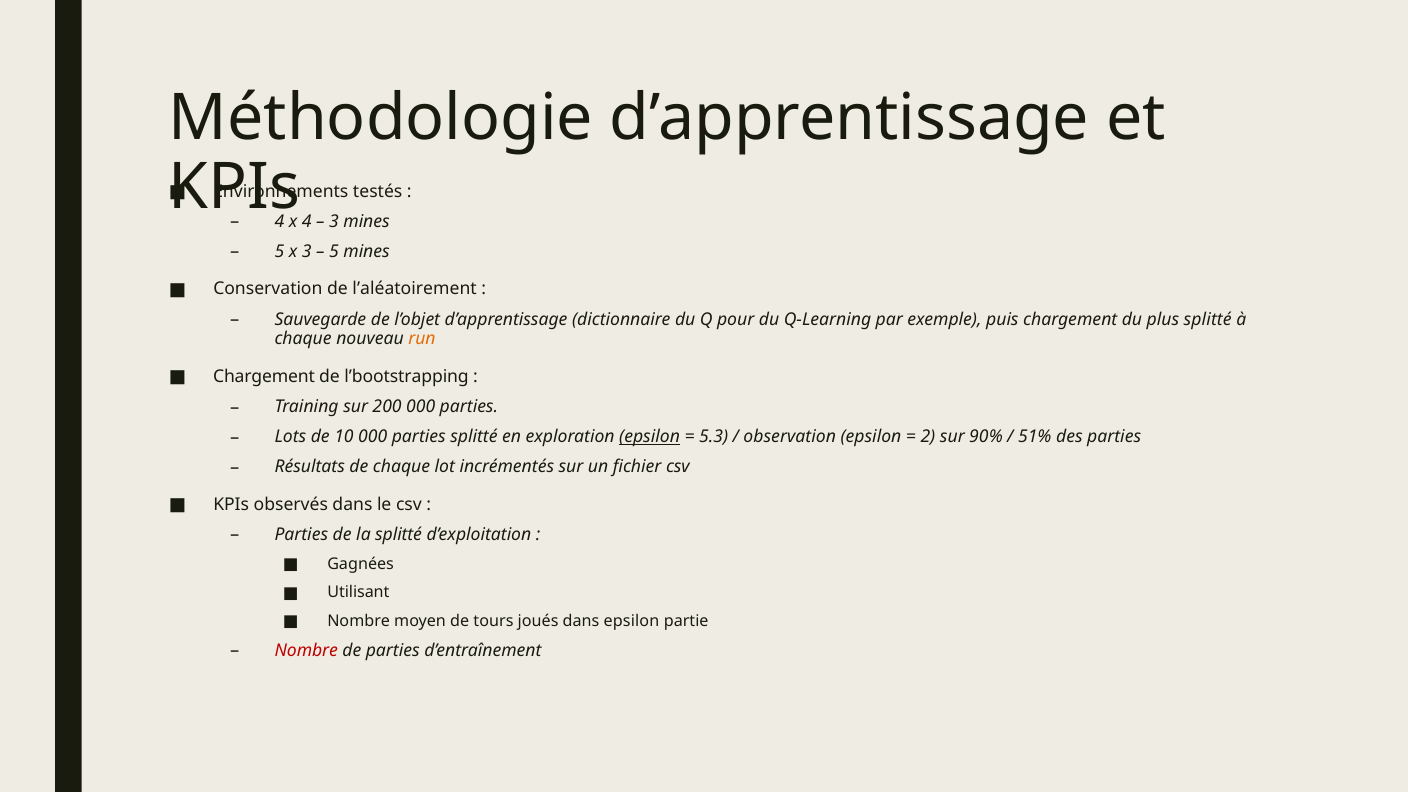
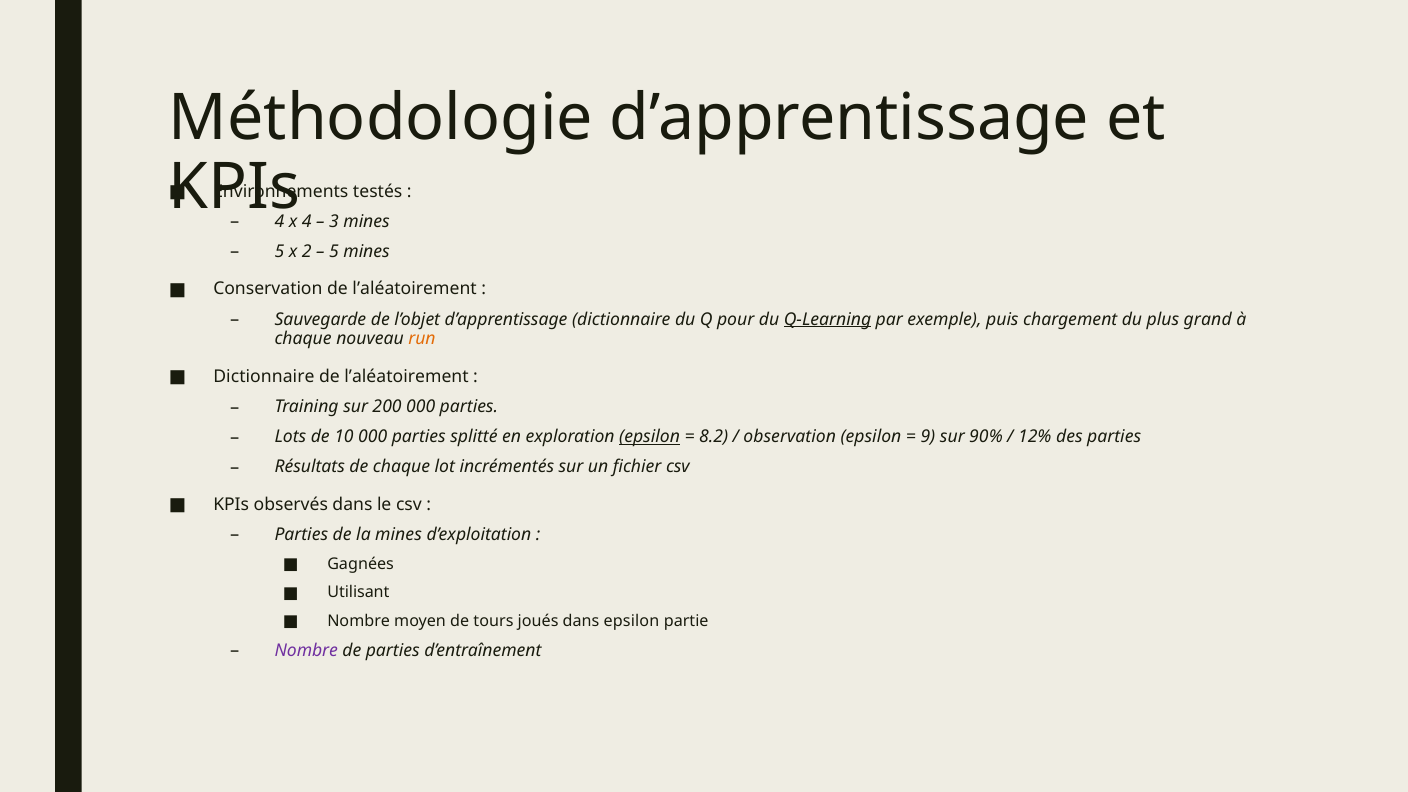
x 3: 3 -> 2 (307, 252)
Q-Learning underline: none -> present (828, 319)
plus splitté: splitté -> grand (1208, 319)
Chargement: Chargement -> Dictionnaire (264, 377)
l’bootstrapping: l’bootstrapping -> l’aléatoirement (407, 377)
5.3: 5.3 -> 8.2 (714, 437)
2: 2 -> 9 (928, 437)
51%: 51% -> 12% (1035, 437)
la splitté: splitté -> mines (399, 535)
Nombre colour: red -> purple (306, 650)
